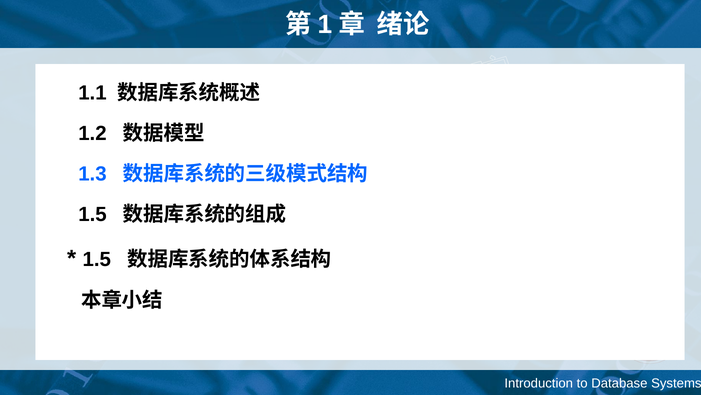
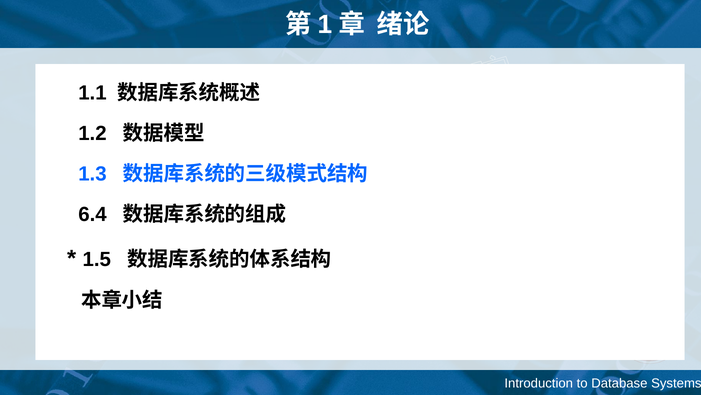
1.5: 1.5 -> 6.4 (92, 214)
